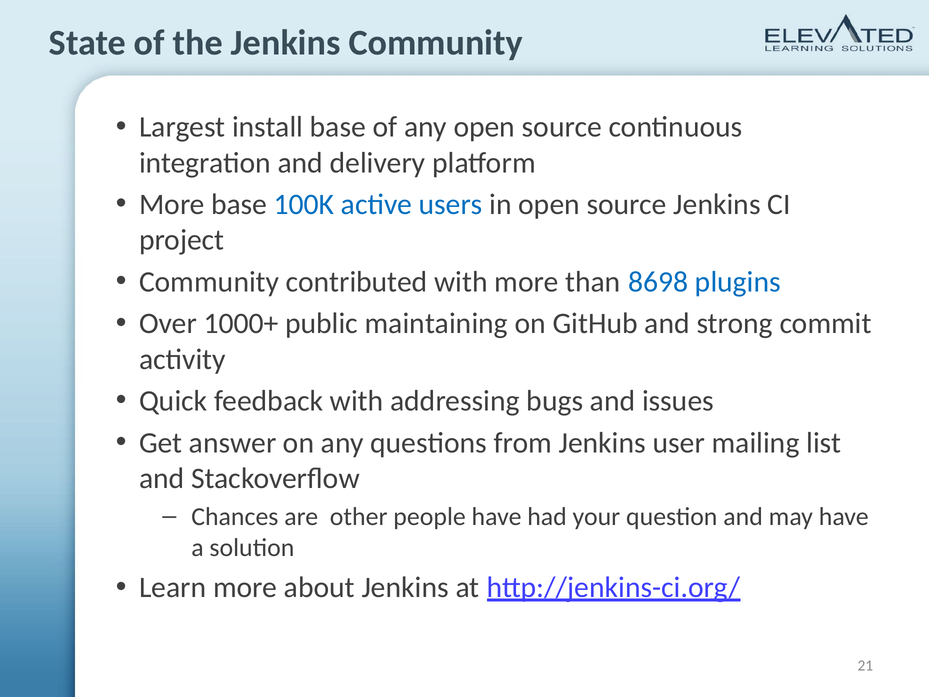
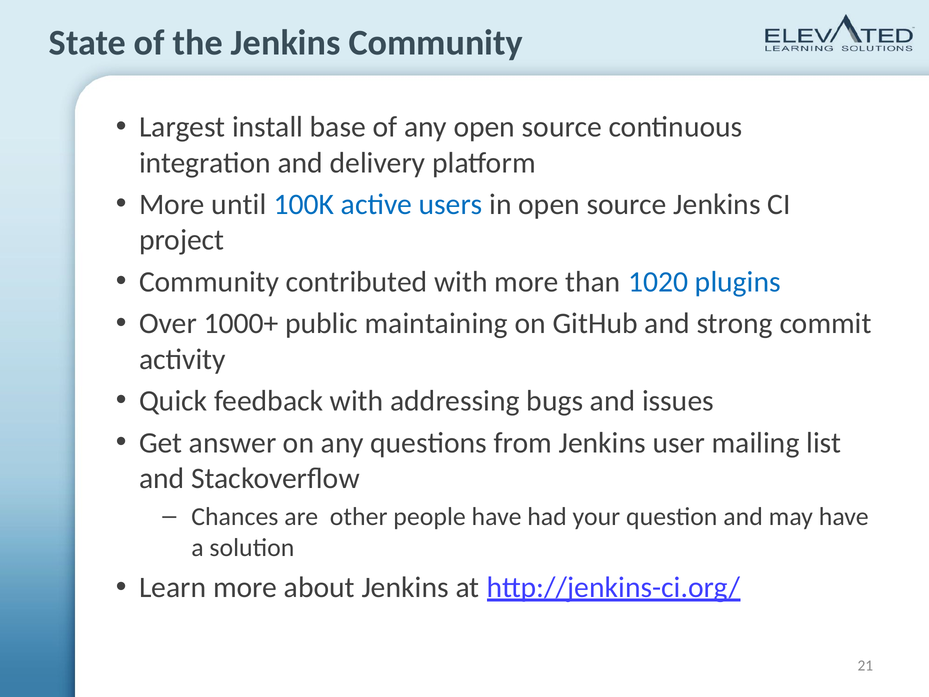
More base: base -> until (239, 204)
8698: 8698 -> 1020 (658, 282)
